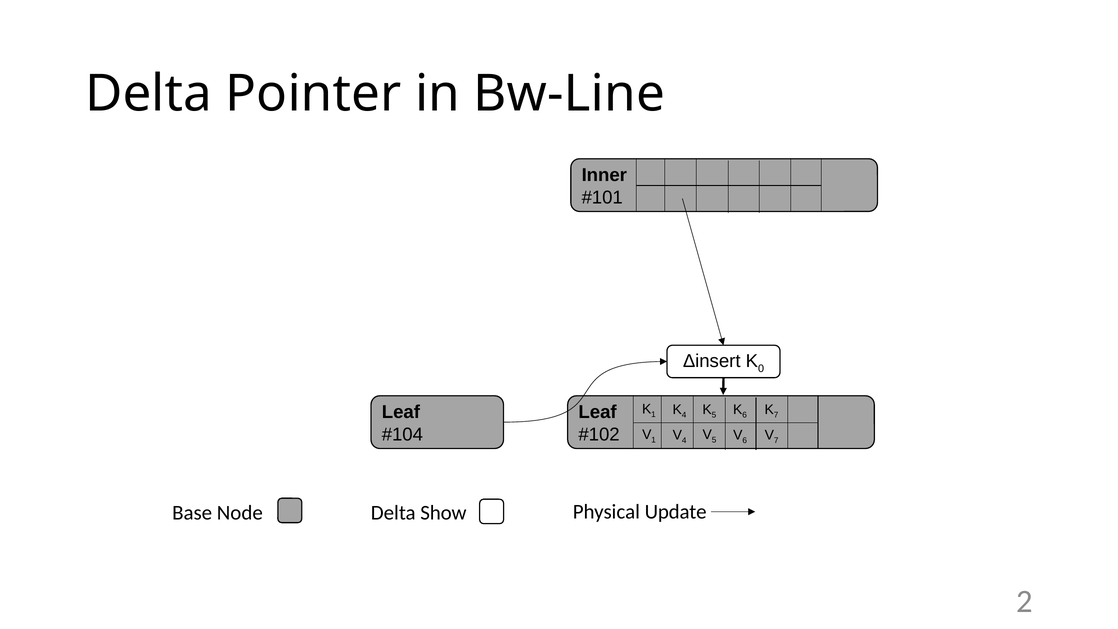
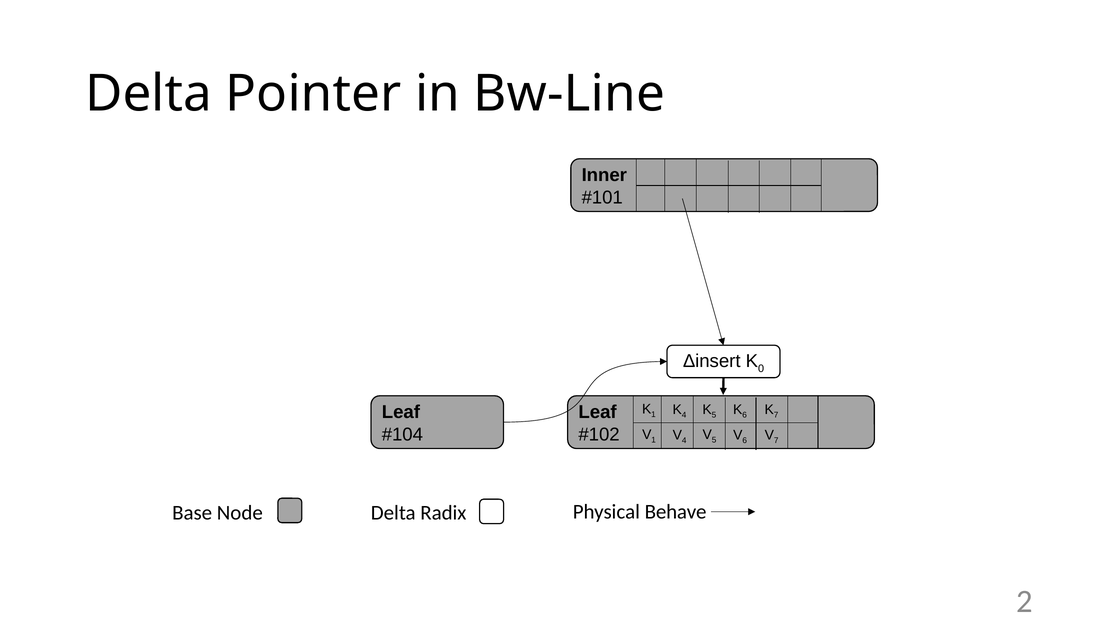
Update: Update -> Behave (676, 512)
Show: Show -> Radix (443, 513)
